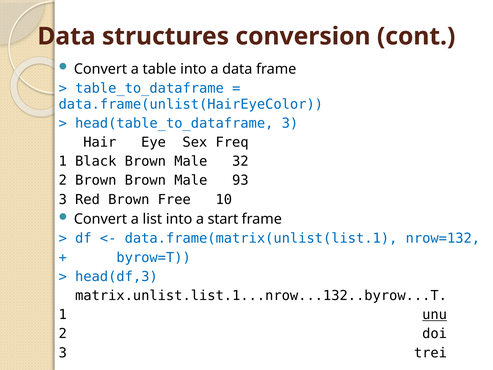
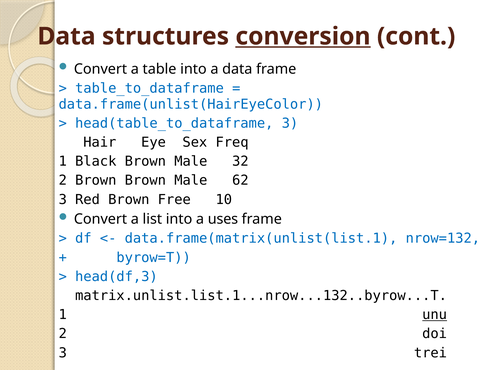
conversion underline: none -> present (303, 36)
93: 93 -> 62 (240, 180)
start: start -> uses (223, 219)
